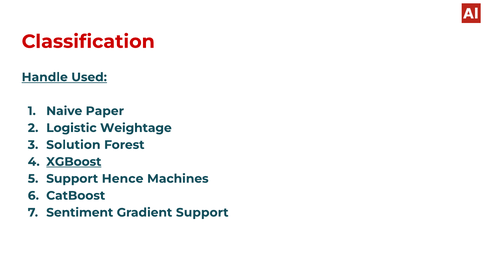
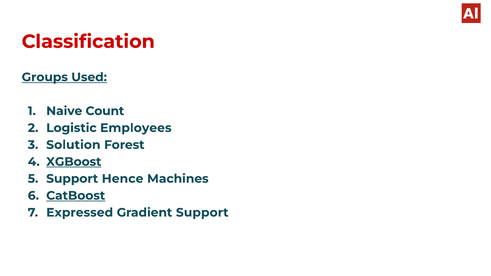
Handle: Handle -> Groups (45, 77)
Paper: Paper -> Count (105, 111)
Weightage: Weightage -> Employees (136, 128)
CatBoost underline: none -> present (76, 196)
Sentiment: Sentiment -> Expressed (80, 213)
